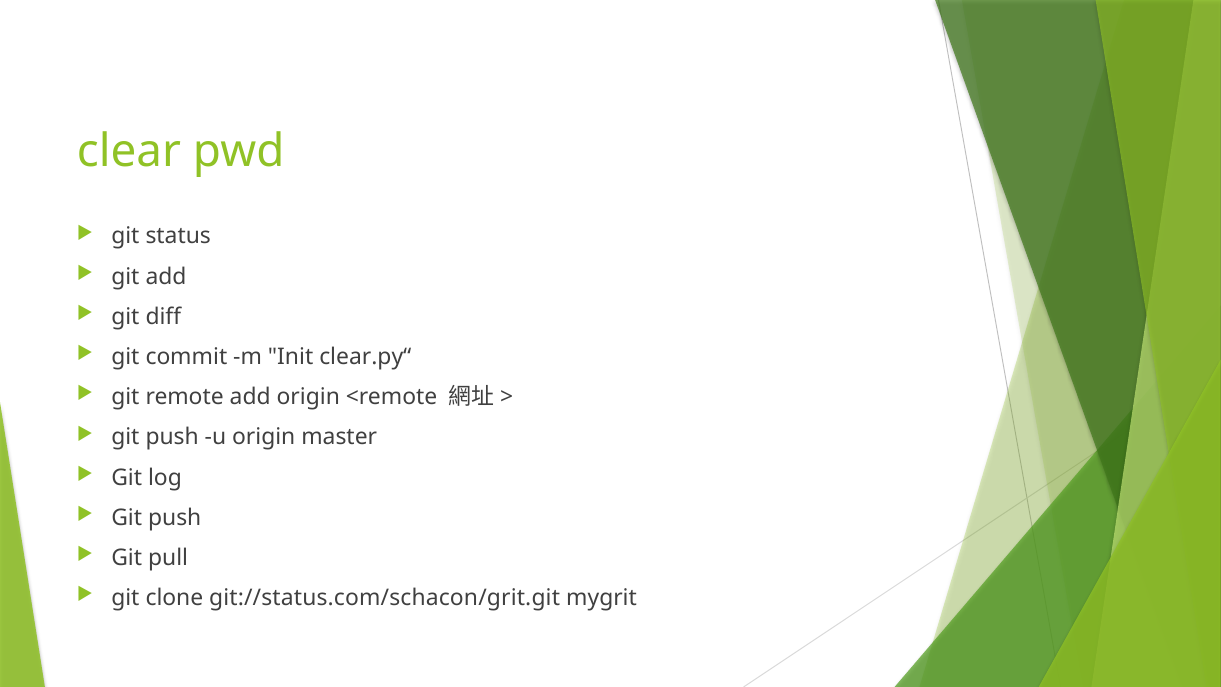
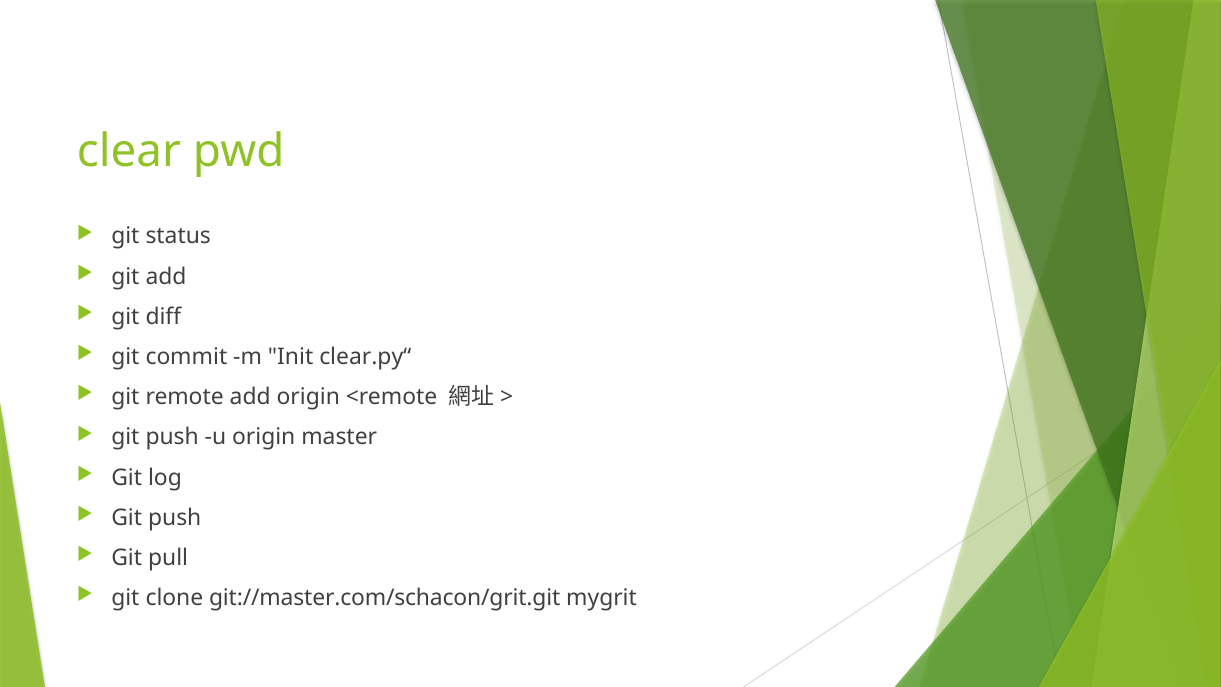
git://status.com/schacon/grit.git: git://status.com/schacon/grit.git -> git://master.com/schacon/grit.git (385, 598)
